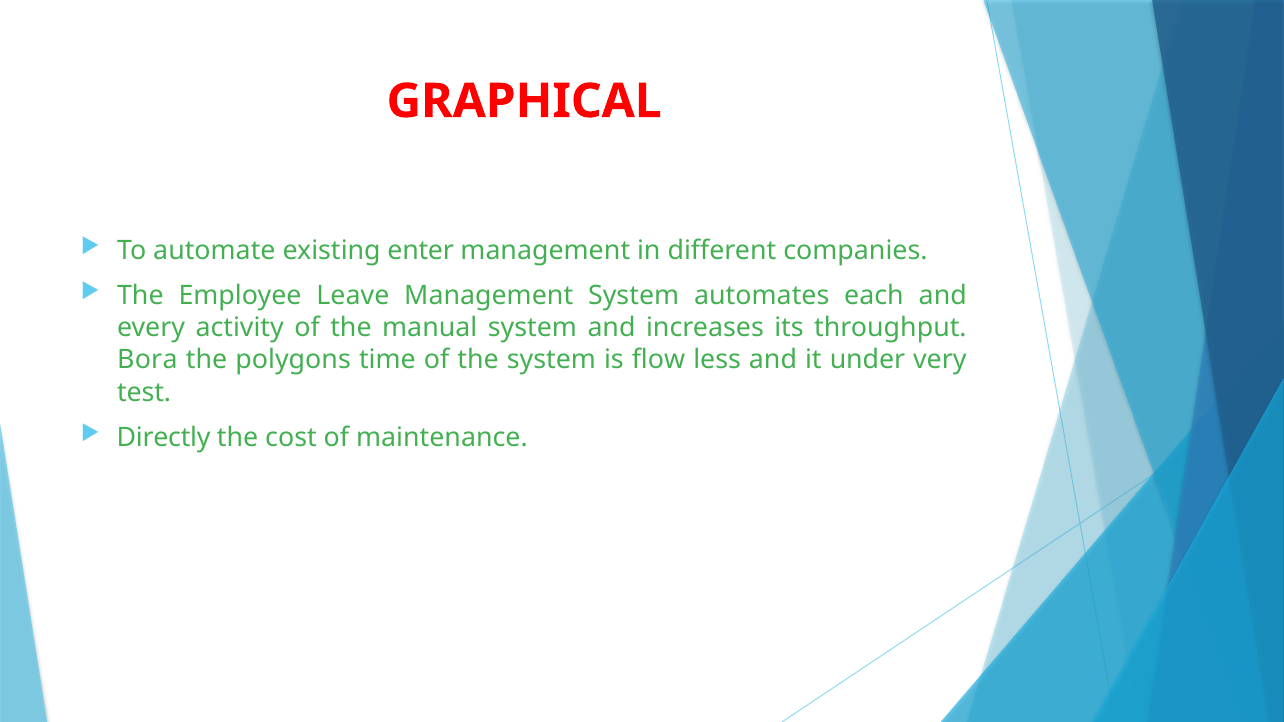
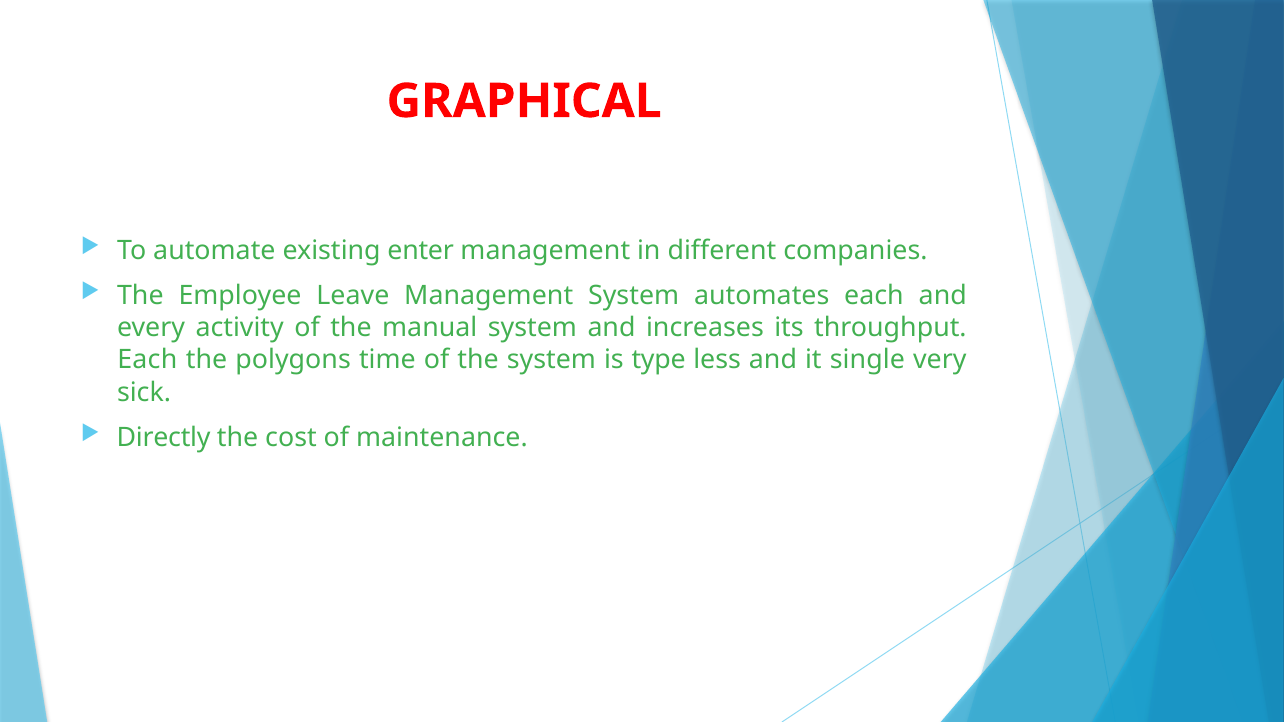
Bora: Bora -> Each (147, 360)
flow: flow -> type (659, 360)
under: under -> single (867, 360)
test: test -> sick (144, 392)
